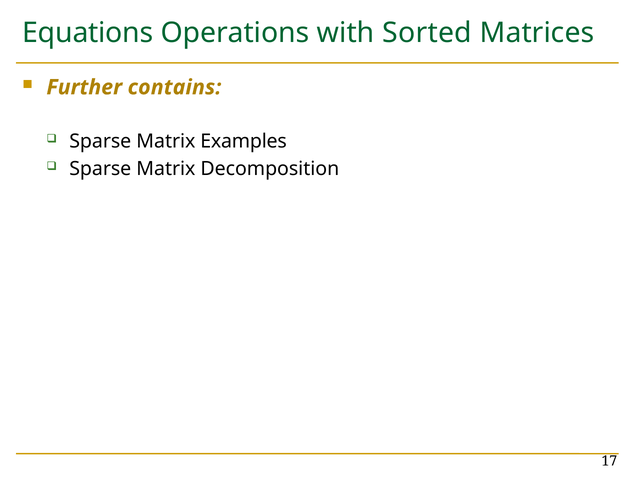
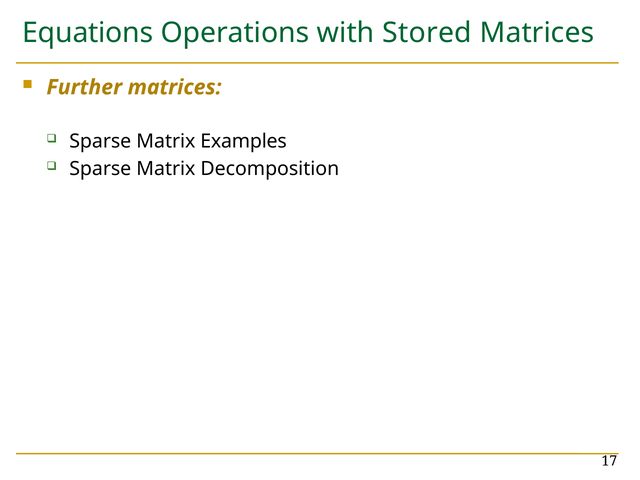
Sorted: Sorted -> Stored (427, 33)
Further contains: contains -> matrices (175, 87)
